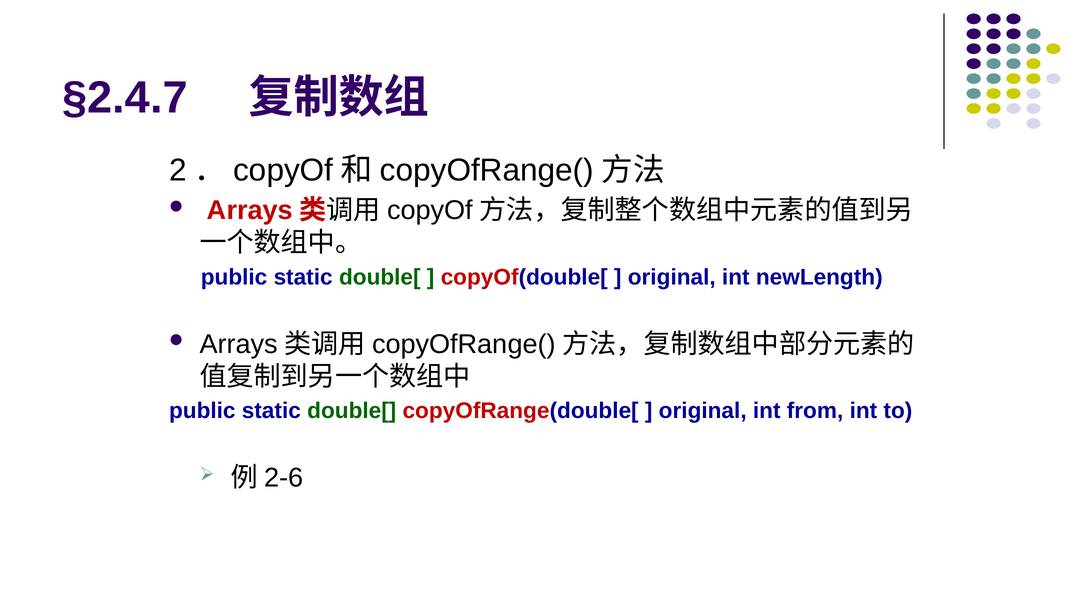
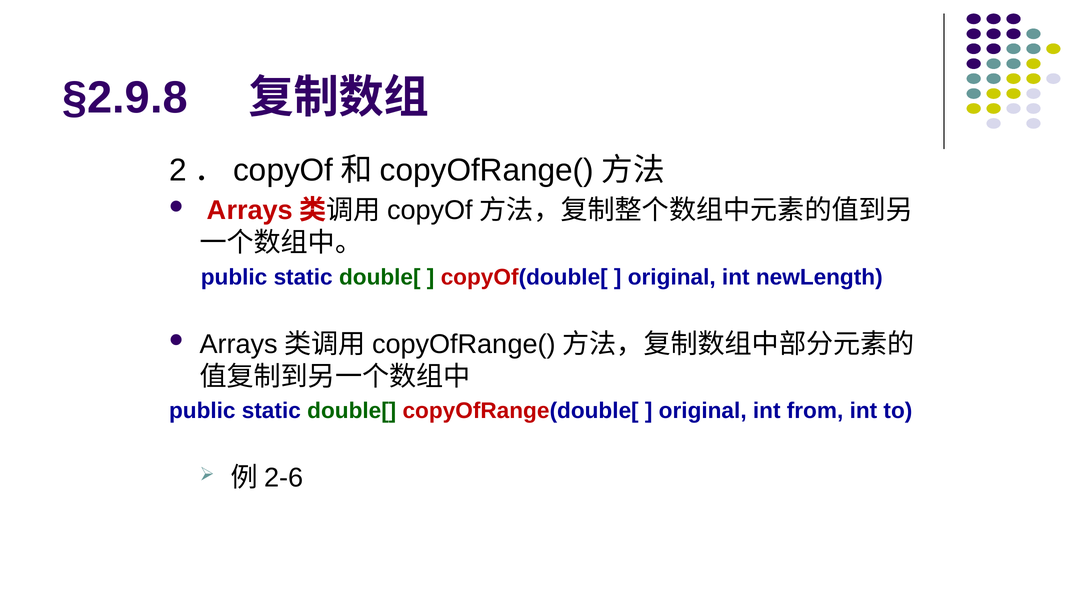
§2.4.7: §2.4.7 -> §2.9.8 (125, 98)
